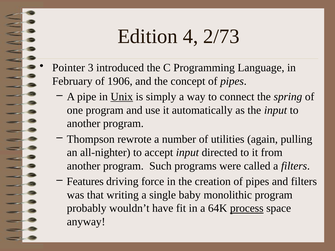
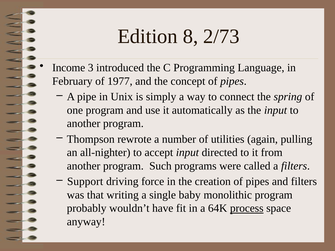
4: 4 -> 8 (190, 36)
Pointer: Pointer -> Income (69, 68)
1906: 1906 -> 1977 (120, 81)
Unix underline: present -> none (122, 97)
Features: Features -> Support (85, 182)
